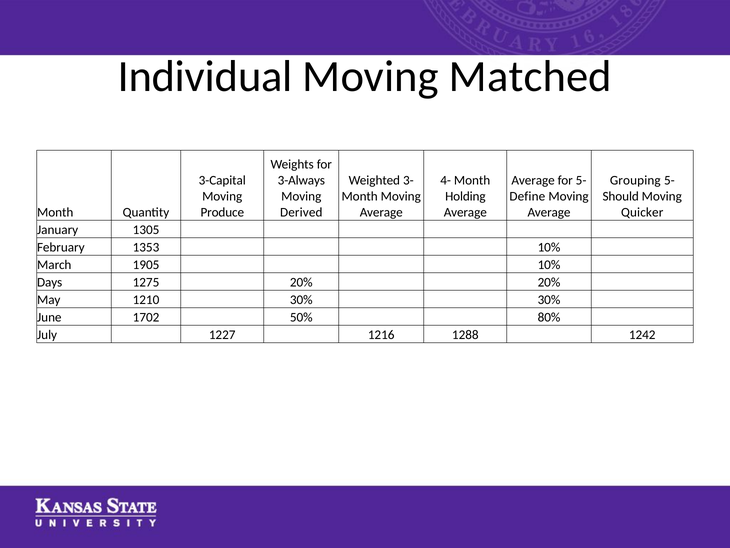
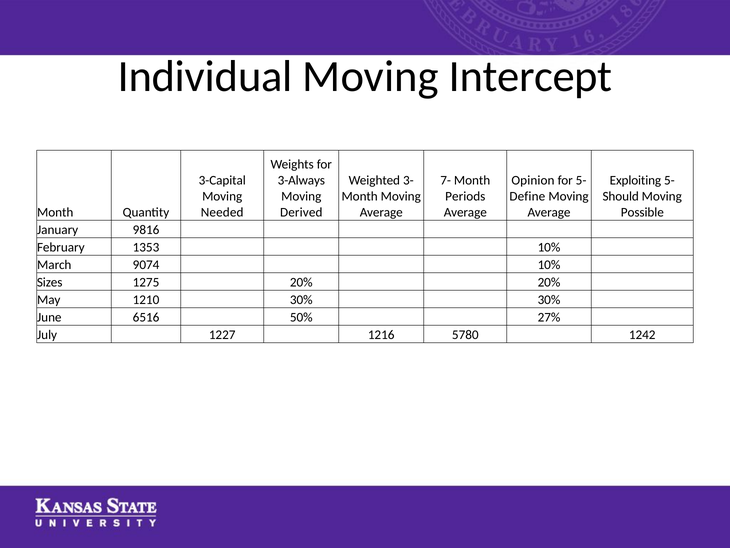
Matched: Matched -> Intercept (531, 77)
4-: 4- -> 7- (446, 180)
Average: Average -> Opinion (533, 180)
Grouping: Grouping -> Exploiting (635, 180)
Holding: Holding -> Periods (465, 196)
Produce: Produce -> Needed (222, 212)
Quicker: Quicker -> Possible (642, 212)
1305: 1305 -> 9816 (146, 230)
1905: 1905 -> 9074 (146, 265)
Days: Days -> Sizes (50, 282)
1702: 1702 -> 6516 (146, 317)
80%: 80% -> 27% (549, 317)
1288: 1288 -> 5780 (465, 335)
